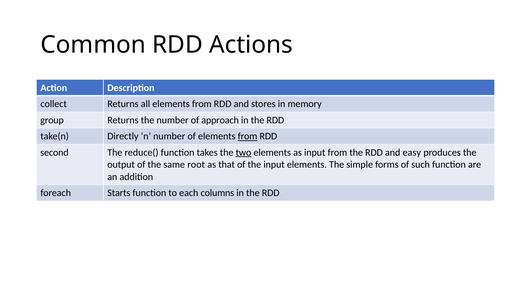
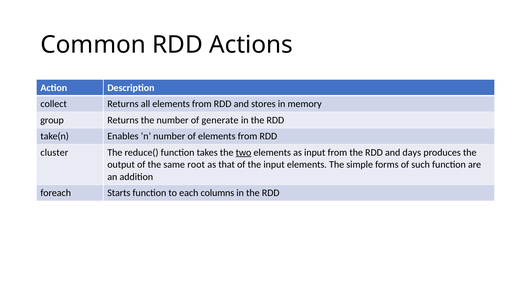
approach: approach -> generate (220, 120)
Directly: Directly -> Enables (123, 136)
from underline: present -> none (248, 136)
second: second -> cluster (54, 152)
easy: easy -> days (412, 152)
